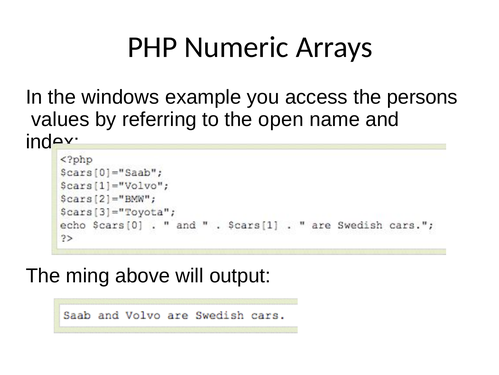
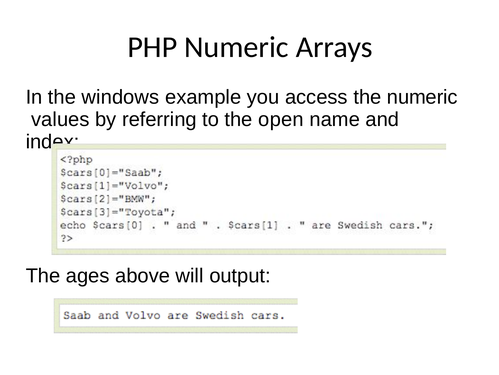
the persons: persons -> numeric (422, 97)
ming: ming -> ages (88, 276)
